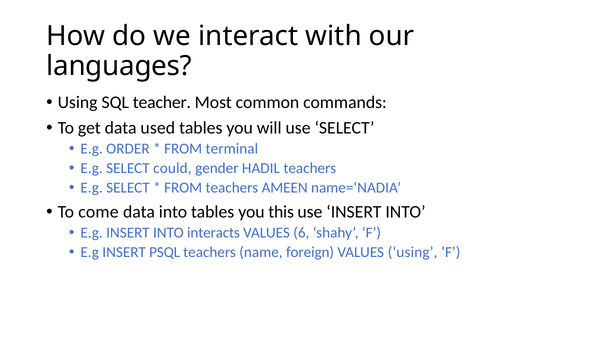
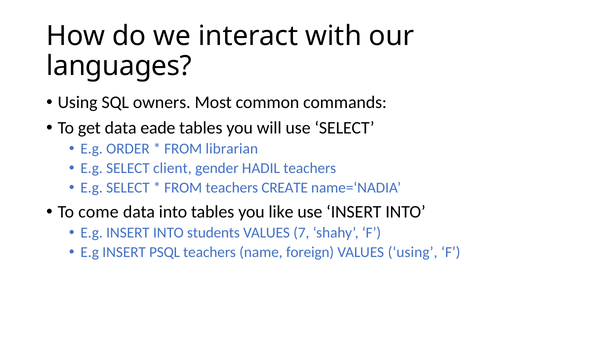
teacher: teacher -> owners (162, 103)
used: used -> eade (158, 128)
terminal: terminal -> librarian (232, 149)
could: could -> client (172, 169)
AMEEN: AMEEN -> CREATE (285, 188)
this: this -> like (281, 212)
interacts: interacts -> students (213, 233)
6: 6 -> 7 (301, 233)
